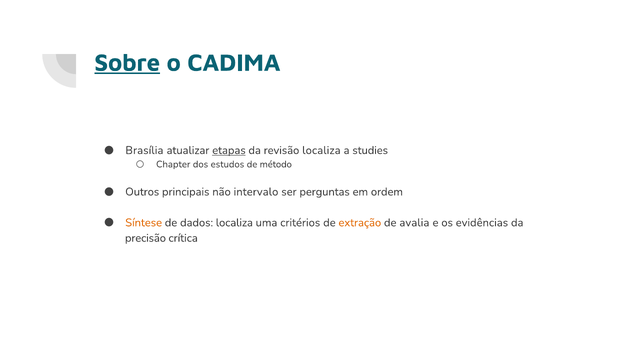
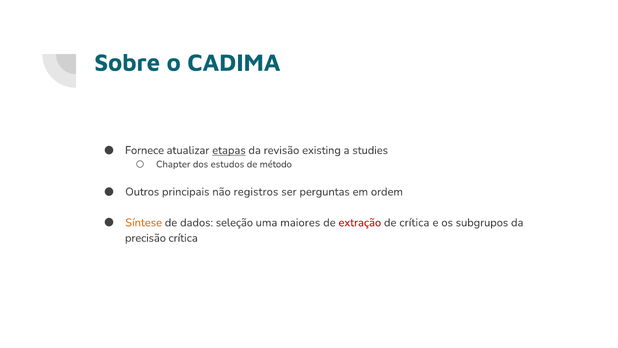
Sobre underline: present -> none (127, 63)
Brasília: Brasília -> Fornece (145, 150)
revisão localiza: localiza -> existing (322, 150)
intervalo: intervalo -> registros (256, 192)
dados localiza: localiza -> seleção (234, 222)
critérios: critérios -> maiores (300, 222)
extração colour: orange -> red (360, 222)
de avalia: avalia -> crítica (414, 222)
evidências: evidências -> subgrupos (482, 222)
